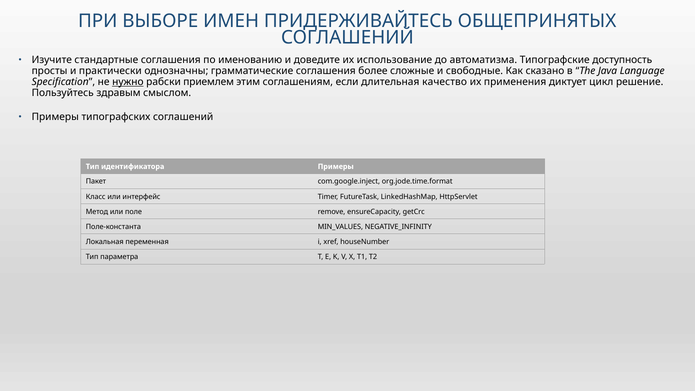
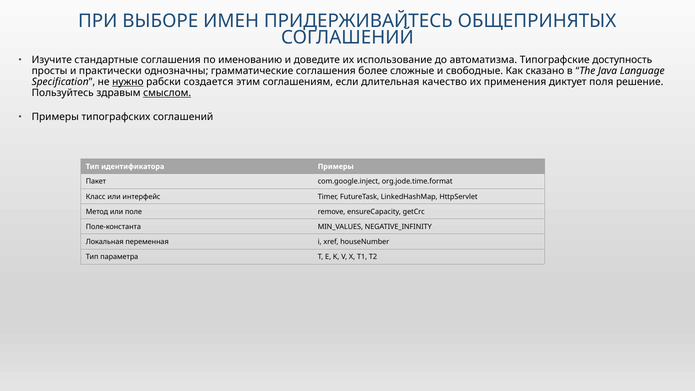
приемлем: приемлем -> создается (209, 82)
цикл: цикл -> поля (601, 82)
смыслом underline: none -> present (167, 93)
